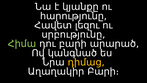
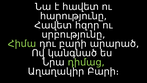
է կյանքը: կյանքը -> հավետ (81, 7)
լեզու: լեզու -> հզոր (87, 25)
դիմաց colour: yellow -> light green (86, 62)
